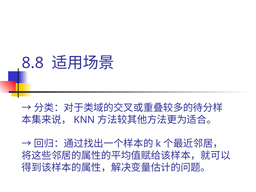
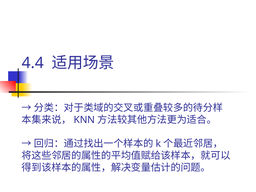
8.8: 8.8 -> 4.4 (33, 63)
